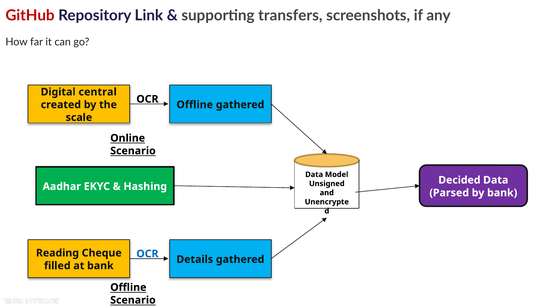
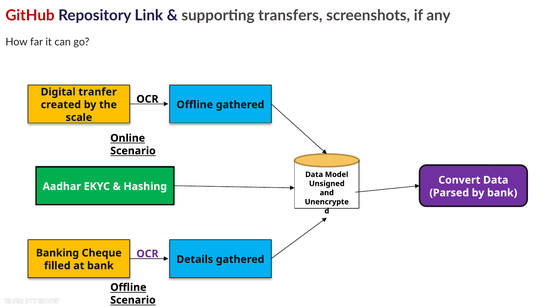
central: central -> tranfer (98, 92)
Decided: Decided -> Convert (459, 180)
Reading: Reading -> Banking (57, 253)
OCR colour: blue -> purple (147, 253)
